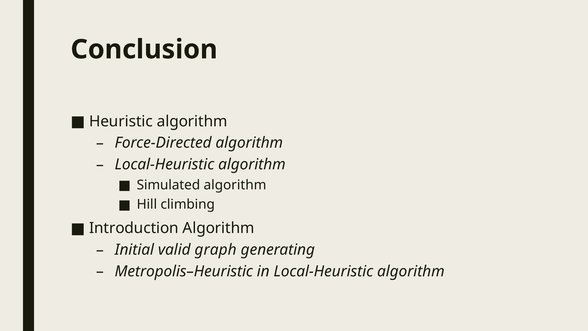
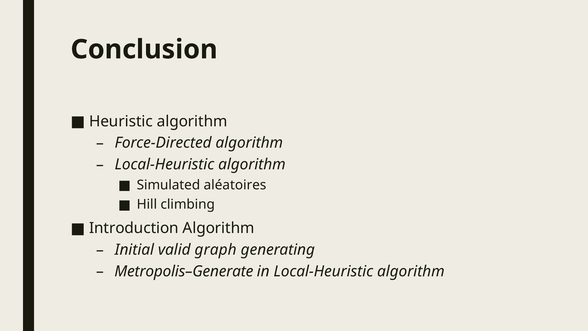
Simulated algorithm: algorithm -> aléatoires (235, 185)
Metropolis–Heuristic: Metropolis–Heuristic -> Metropolis–Generate (184, 271)
